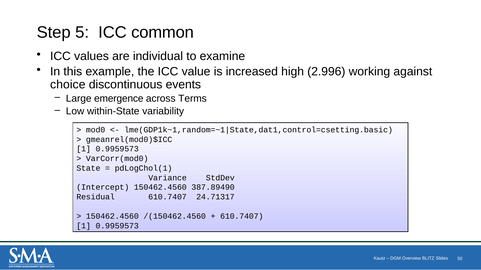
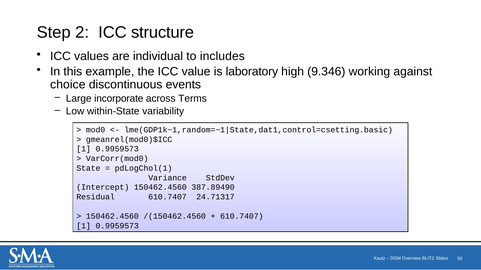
5: 5 -> 2 (82, 33)
common: common -> structure (163, 33)
examine: examine -> includes (222, 56)
increased: increased -> laboratory (252, 72)
2.996: 2.996 -> 9.346 (326, 72)
emergence: emergence -> incorporate (119, 99)
